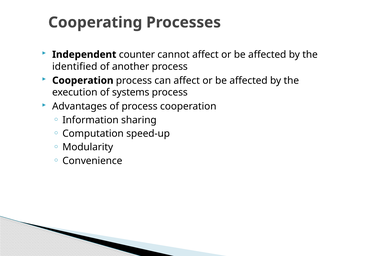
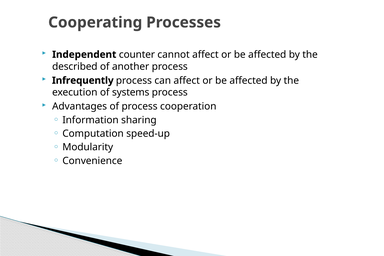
identified: identified -> described (75, 66)
Cooperation: Cooperation -> Infrequently (83, 80)
